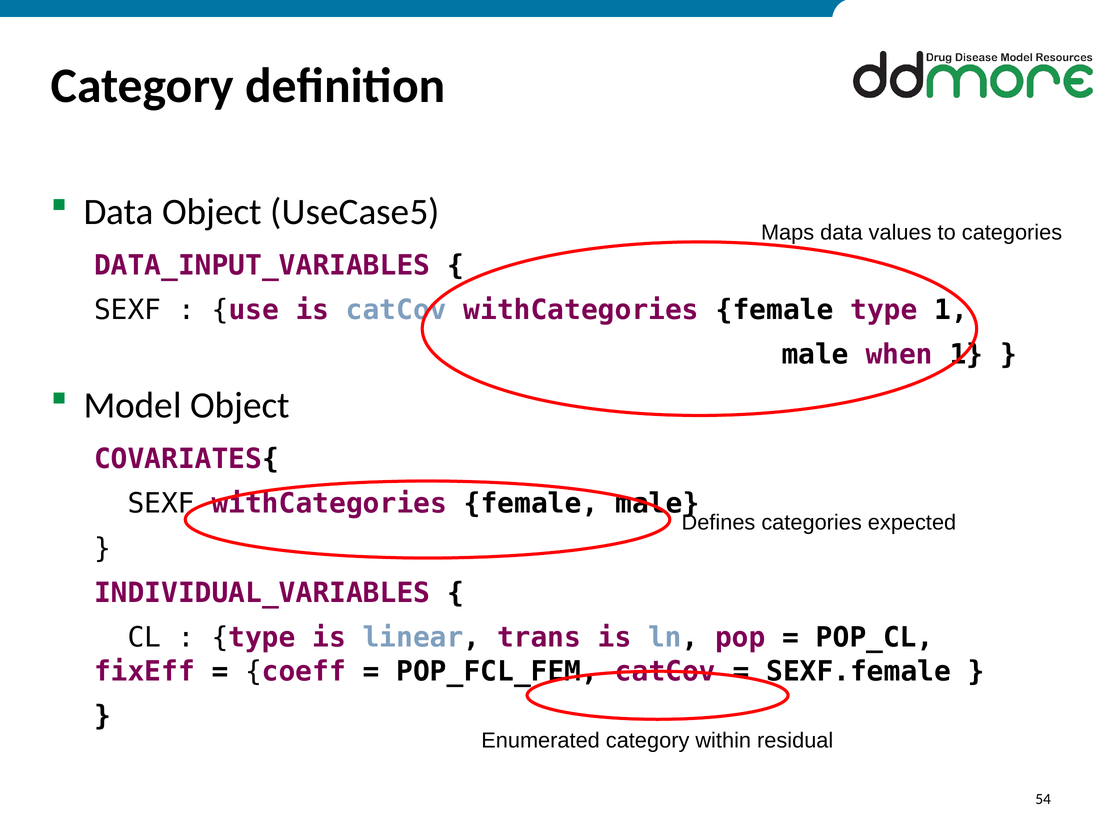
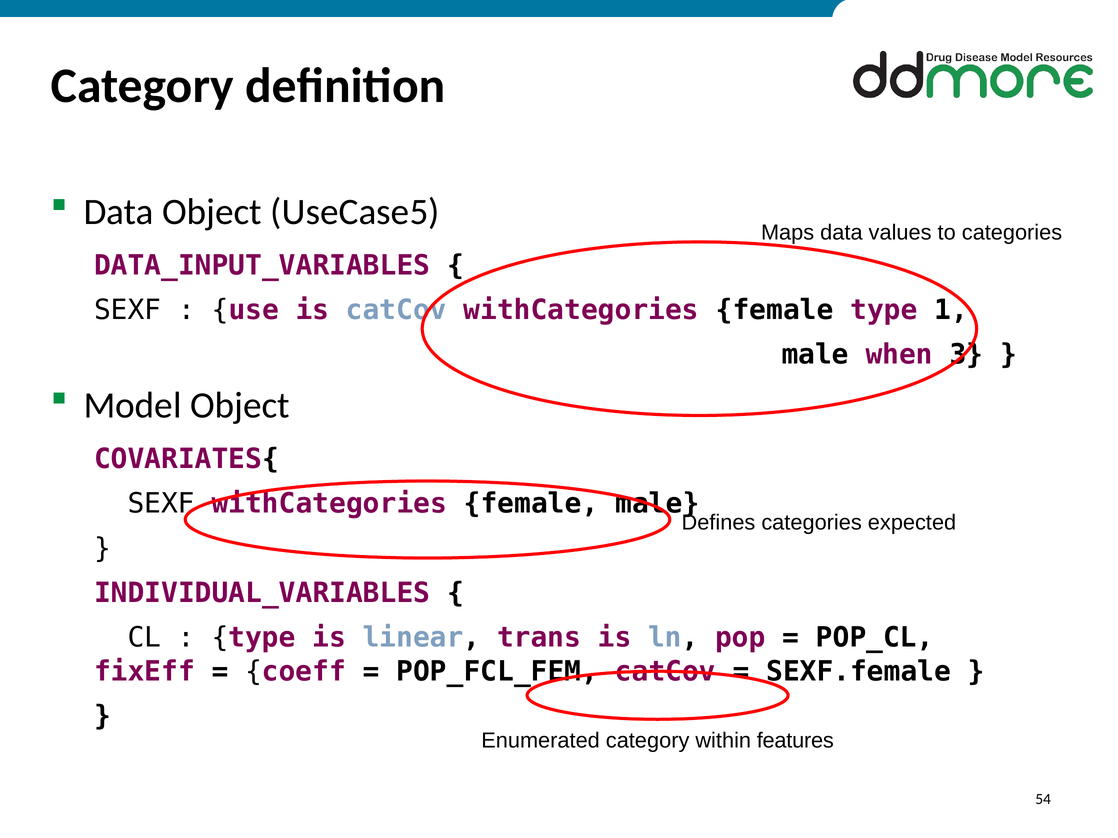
when 1: 1 -> 3 (966, 355)
residual: residual -> features (795, 741)
